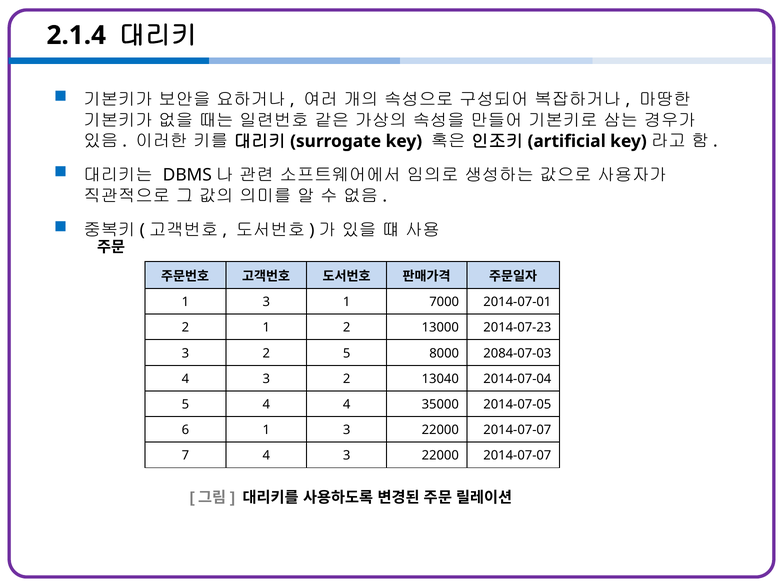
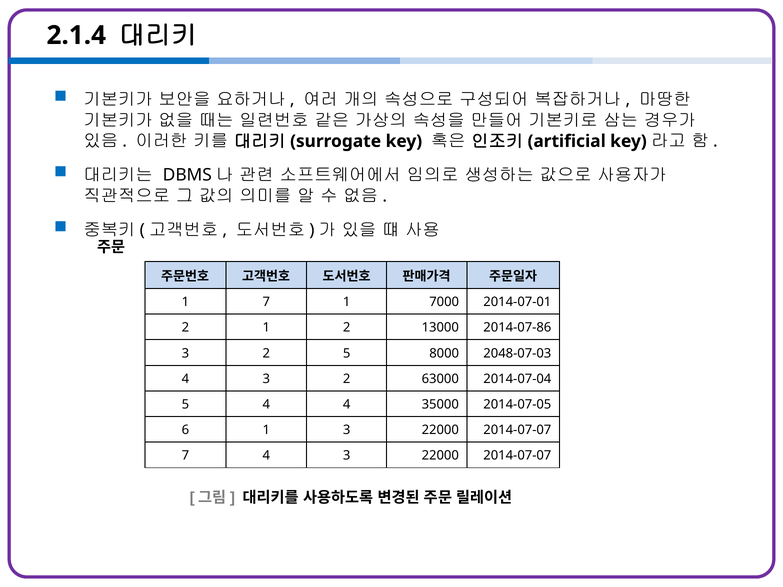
3: 3 -> 7 (266, 302)
2014-07-23: 2014-07-23 -> 2014-07-86 (517, 328)
2084-07-03: 2084-07-03 -> 2048-07-03 (517, 353)
13040: 13040 -> 63000 (440, 379)
